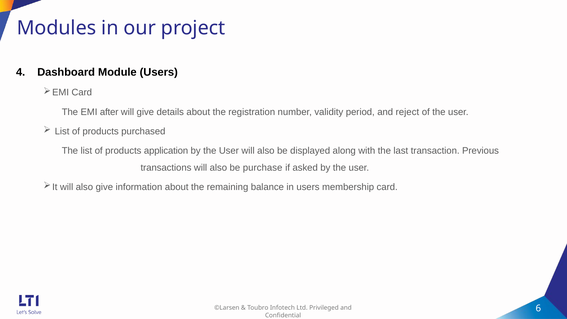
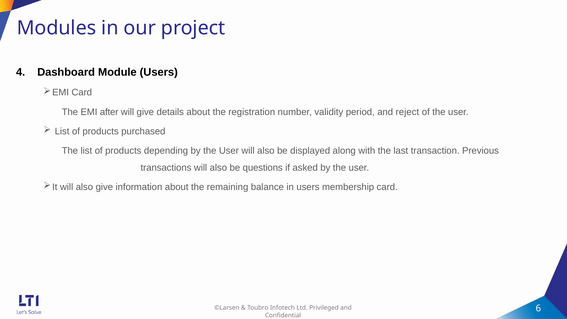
application: application -> depending (166, 151)
purchase: purchase -> questions (263, 168)
